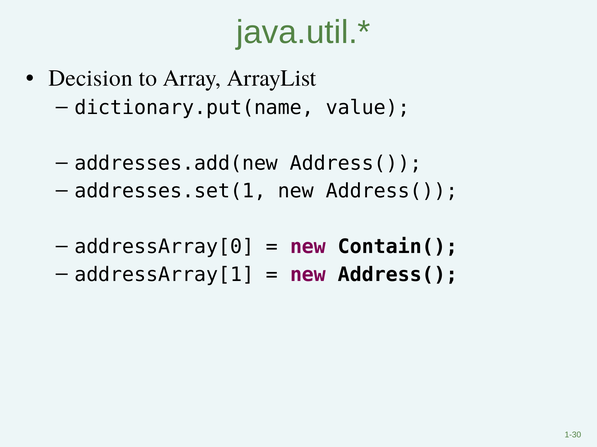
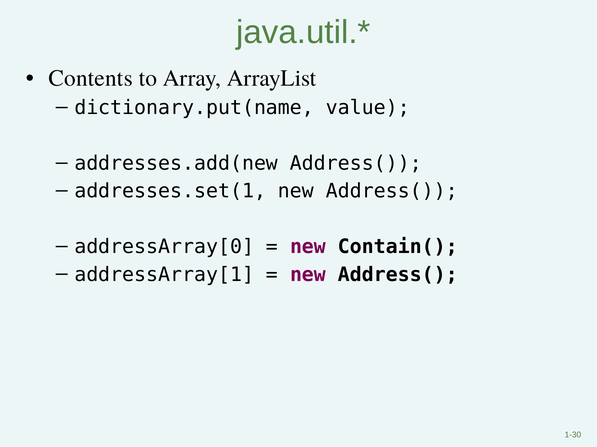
Decision: Decision -> Contents (91, 78)
